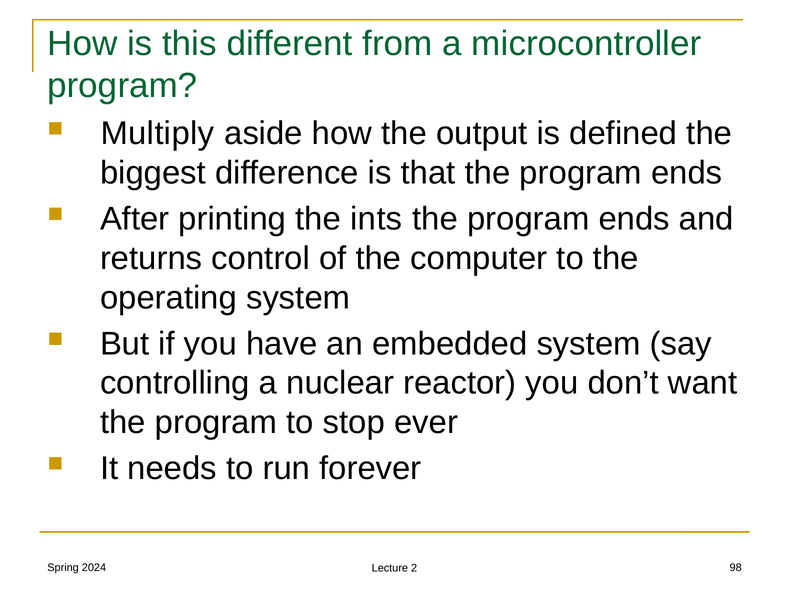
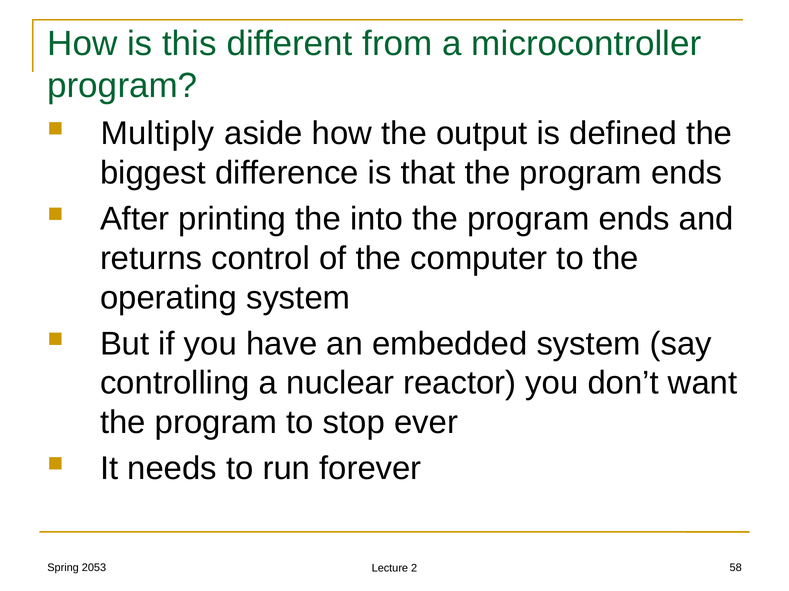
ints: ints -> into (377, 219)
2024: 2024 -> 2053 (94, 568)
98: 98 -> 58 (736, 568)
